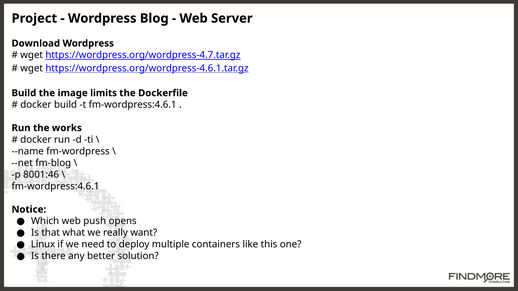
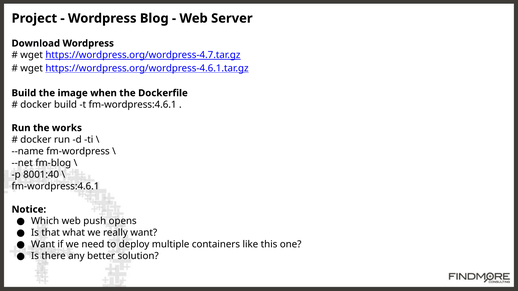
limits: limits -> when (104, 93)
8001:46: 8001:46 -> 8001:40 (41, 175)
Linux: Linux -> Want (43, 245)
